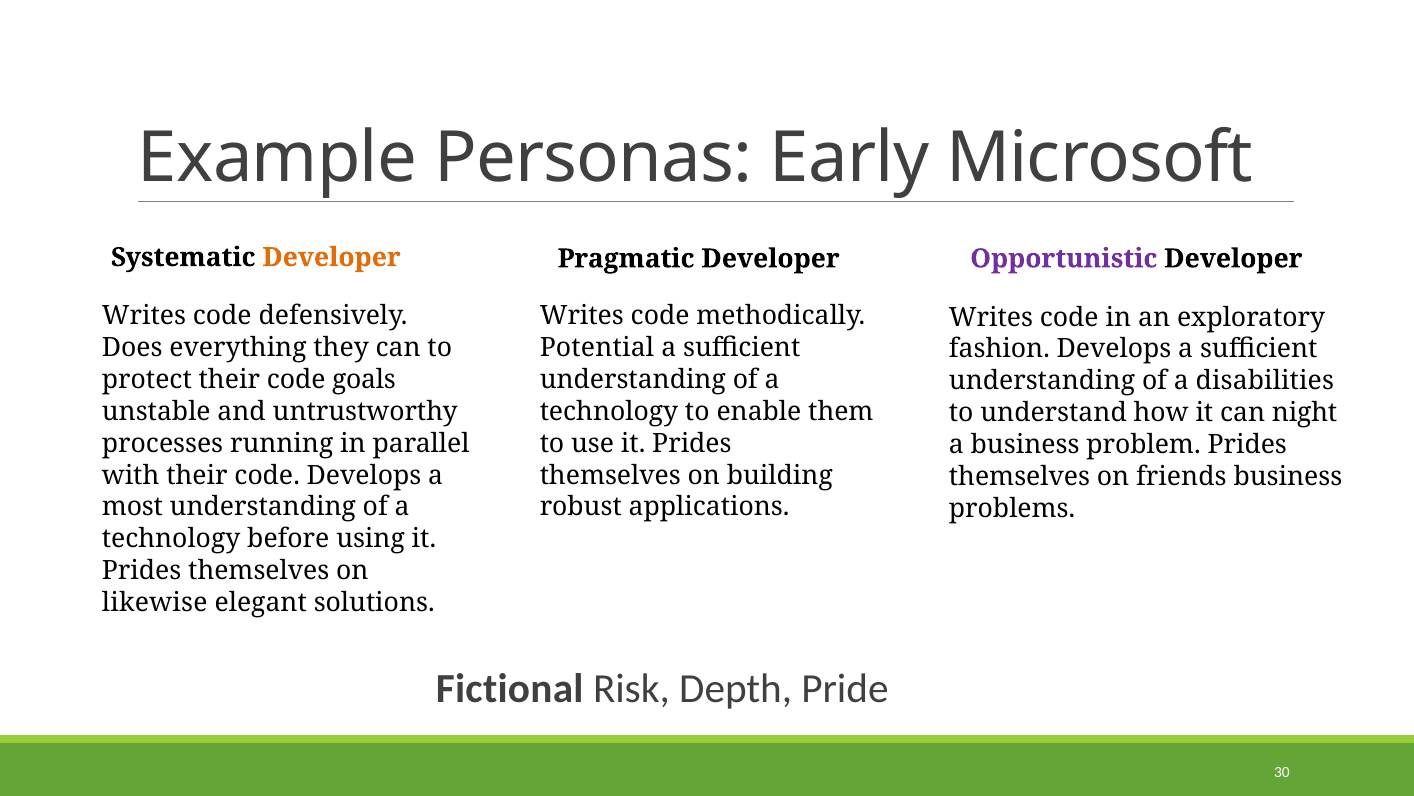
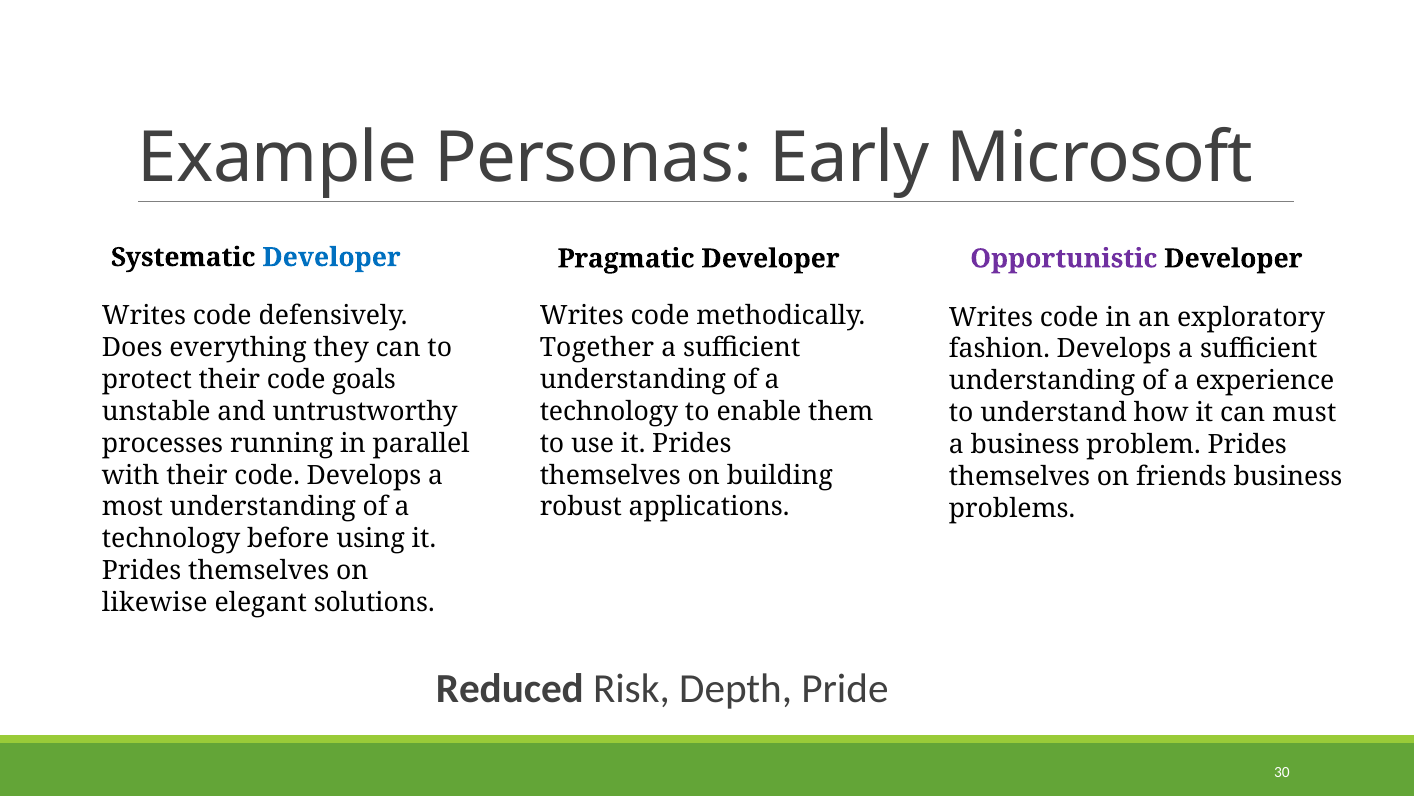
Developer colour: orange -> blue (332, 257)
Potential: Potential -> Together (597, 348)
disabilities: disabilities -> experience (1265, 381)
night: night -> must (1304, 412)
Fictional: Fictional -> Reduced (510, 688)
